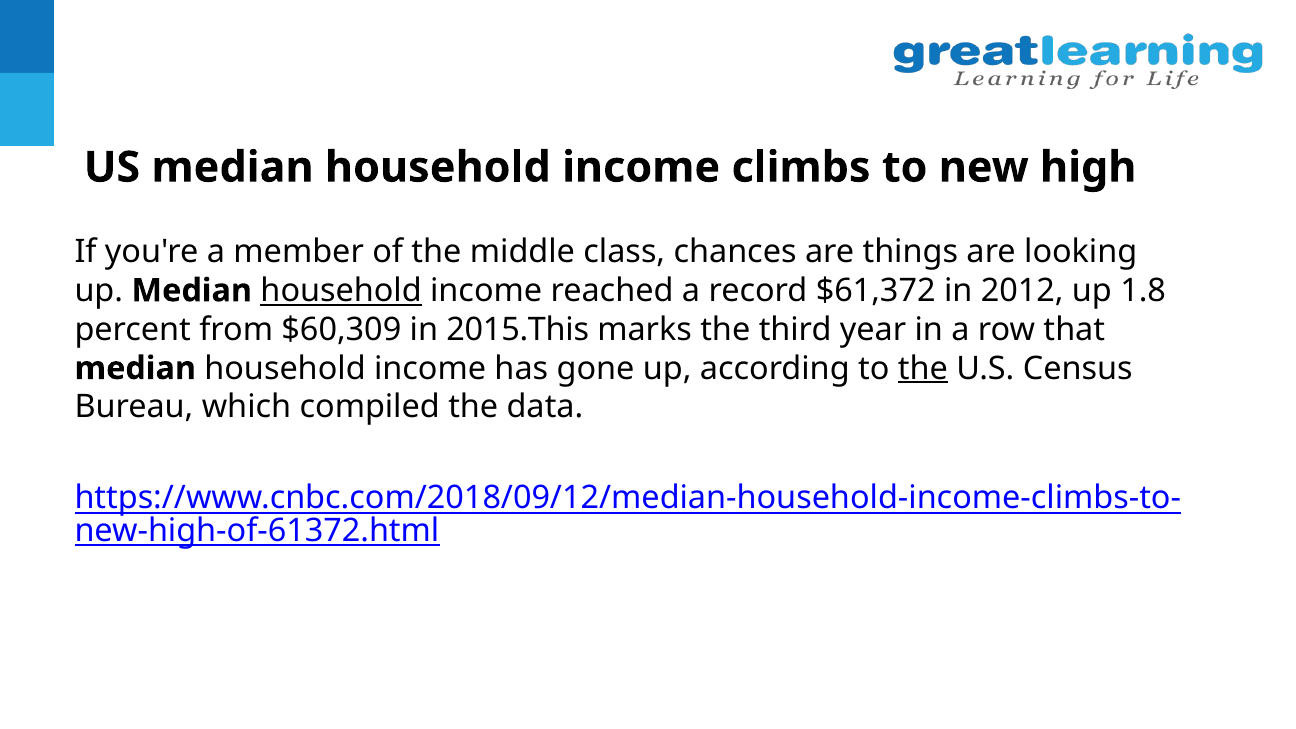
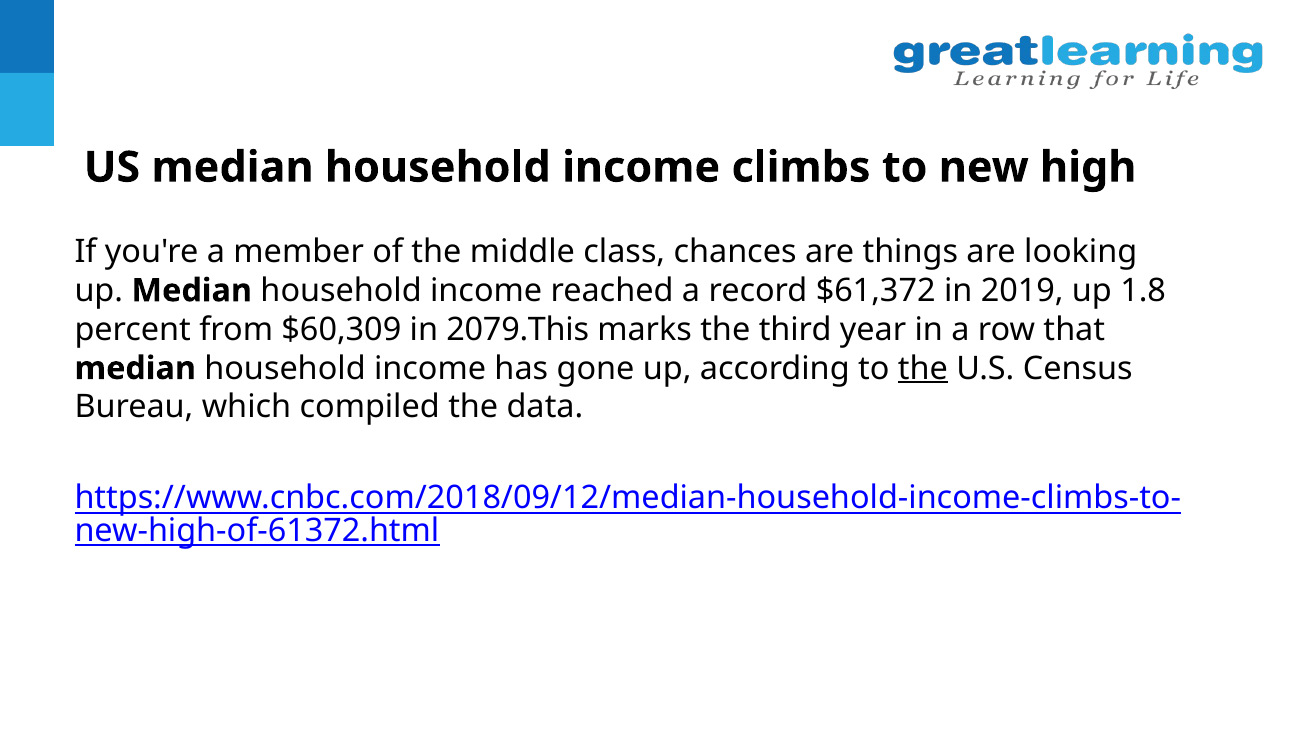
household underline: present -> none (341, 291)
2012: 2012 -> 2019 (1022, 291)
2015.This: 2015.This -> 2079.This (518, 330)
